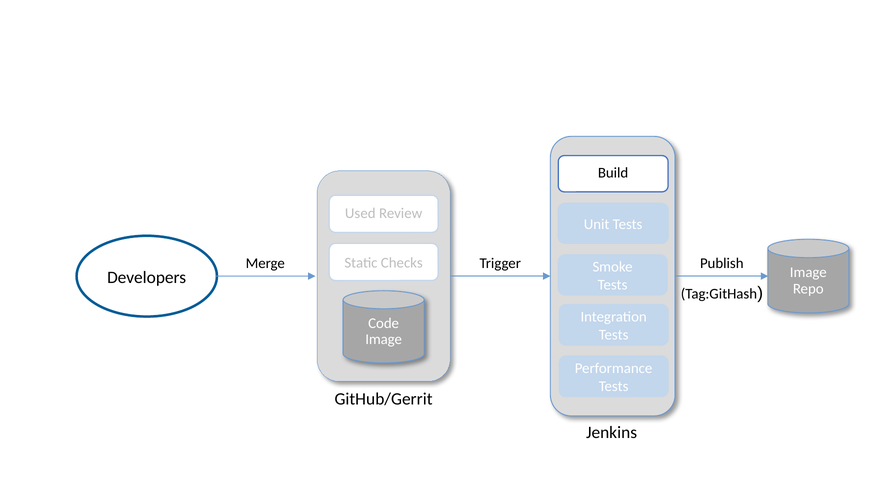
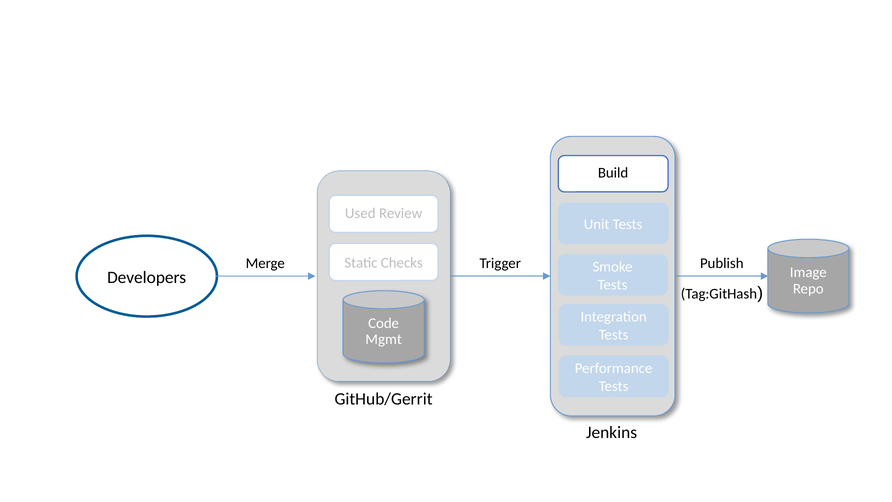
Image: Image -> Mgmt (384, 339)
